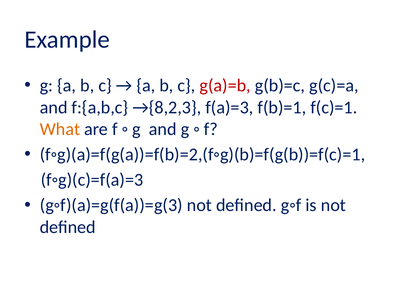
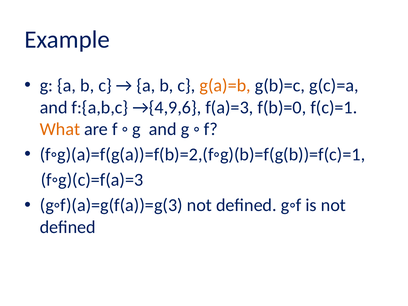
g(a)=b colour: red -> orange (225, 86)
→{8,2,3: →{8,2,3 -> →{4,9,6 (167, 107)
f(b)=1: f(b)=1 -> f(b)=0 (282, 107)
